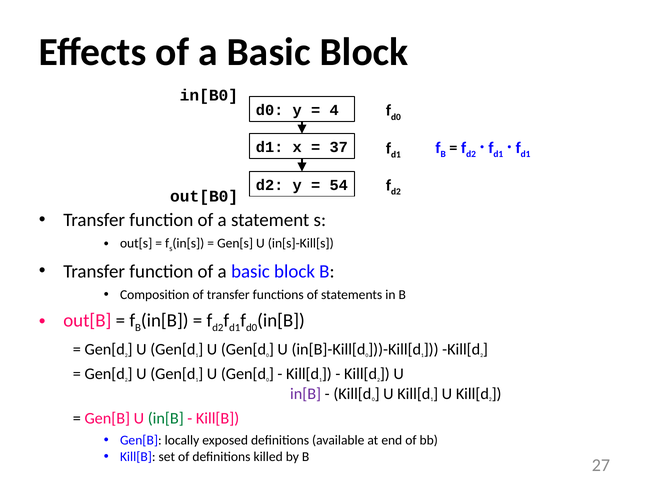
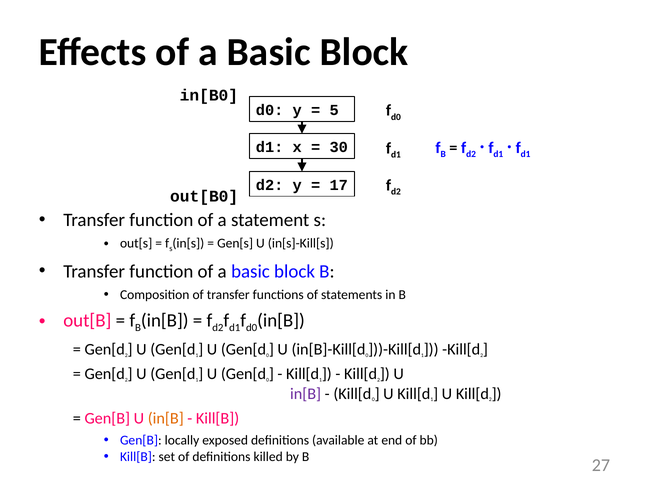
4: 4 -> 5 (334, 110)
37: 37 -> 30 (339, 147)
54: 54 -> 17 (339, 185)
in[B colour: green -> orange (166, 418)
